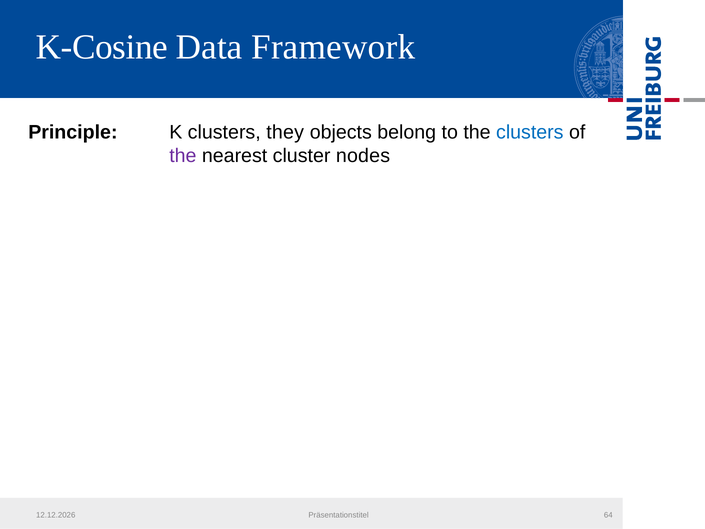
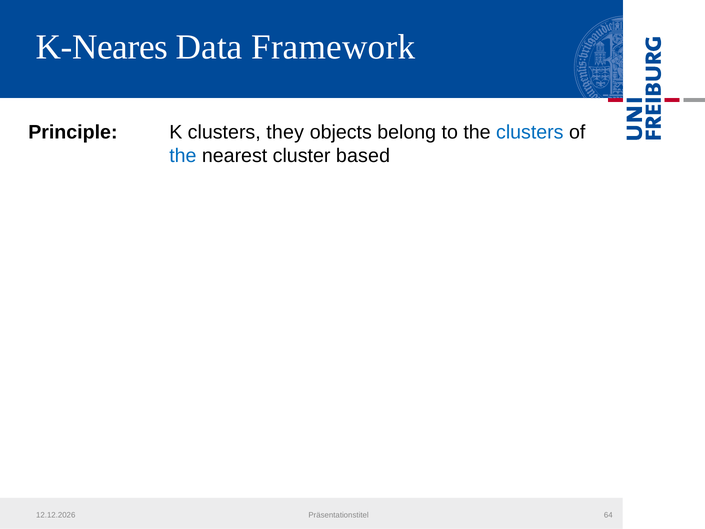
K-Cosine: K-Cosine -> K-Neares (102, 47)
the colour: purple -> blue (183, 156)
nodes: nodes -> based (363, 156)
